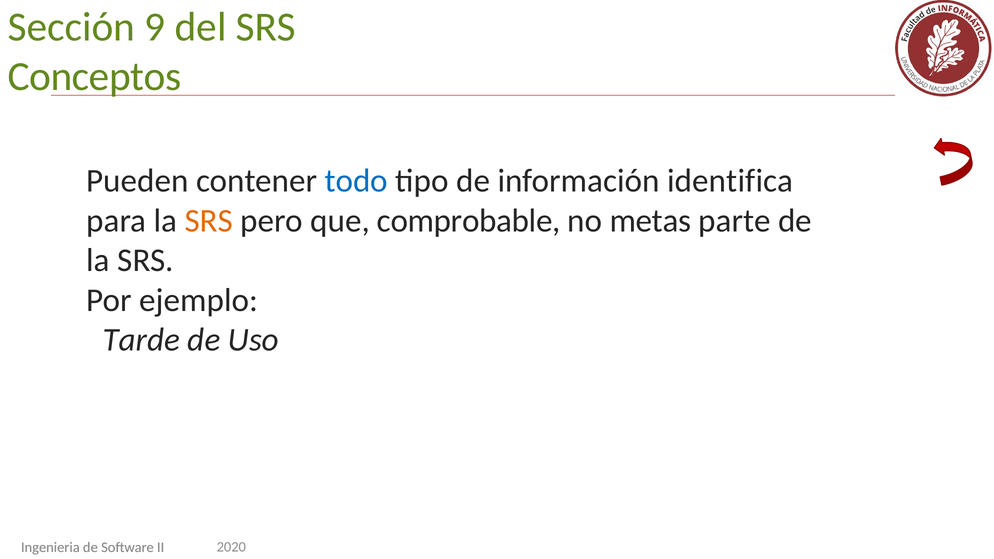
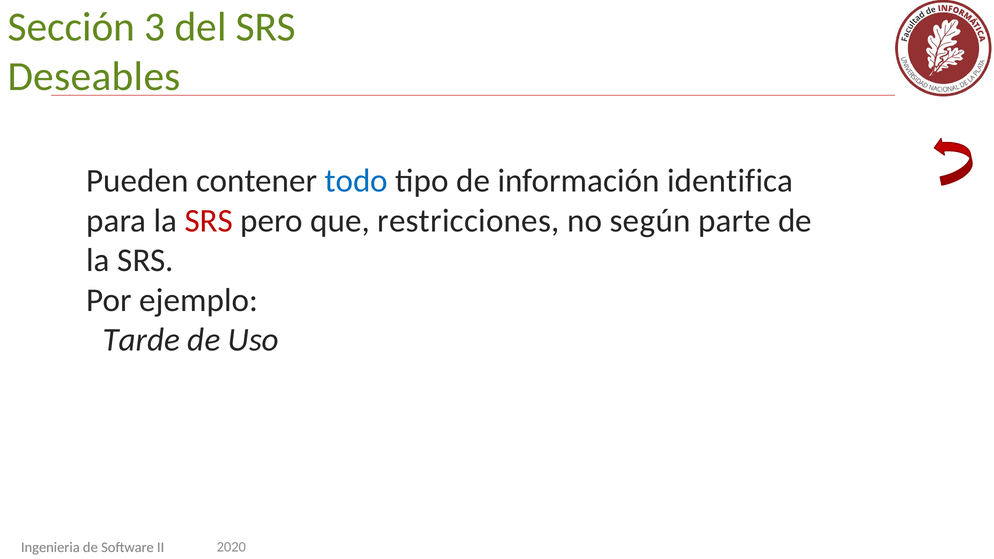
9: 9 -> 3 (155, 27)
Conceptos: Conceptos -> Deseables (94, 77)
SRS colour: orange -> red (209, 221)
comprobable: comprobable -> restricciones (468, 221)
metas: metas -> según (650, 221)
